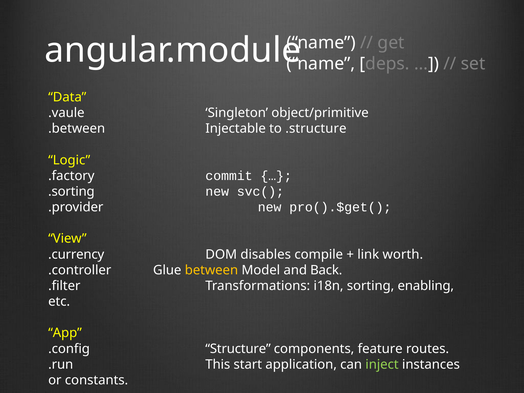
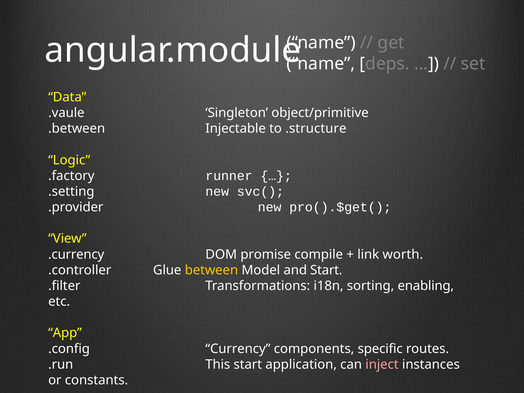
commit: commit -> runner (229, 176)
.sorting: .sorting -> .setting (71, 191)
disables: disables -> promise (266, 254)
and Back: Back -> Start (326, 270)
Structure: Structure -> Currency (238, 349)
feature: feature -> specific (380, 349)
inject colour: light green -> pink (382, 364)
